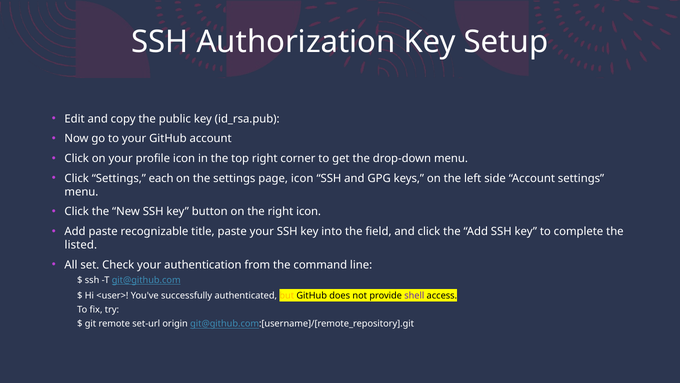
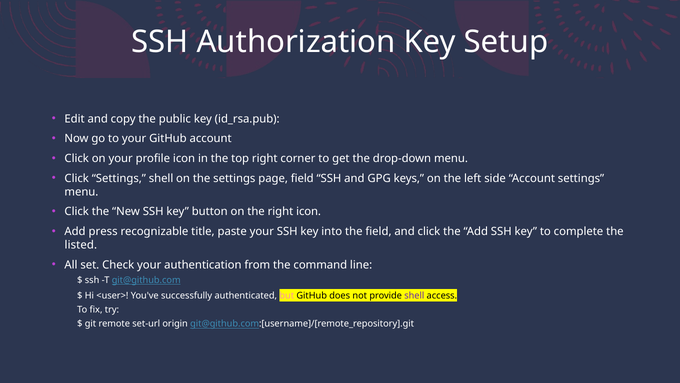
Settings each: each -> shell (161, 178)
page icon: icon -> field (302, 178)
Add paste: paste -> press (103, 231)
but colour: yellow -> pink (287, 295)
